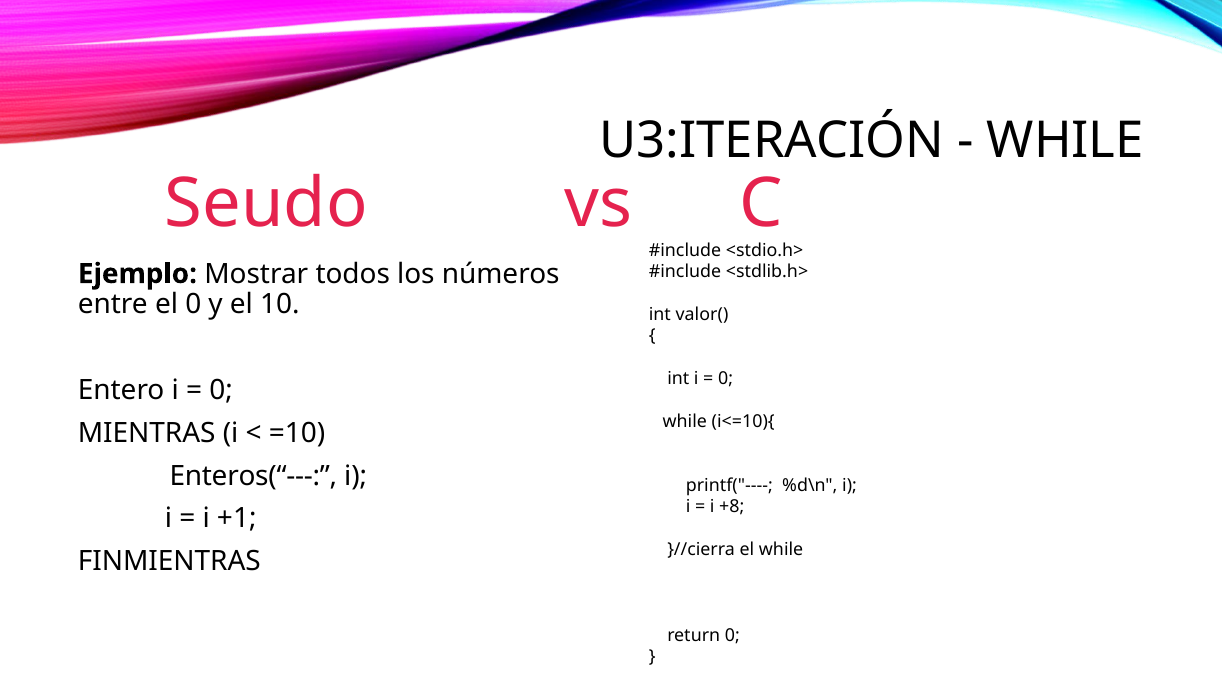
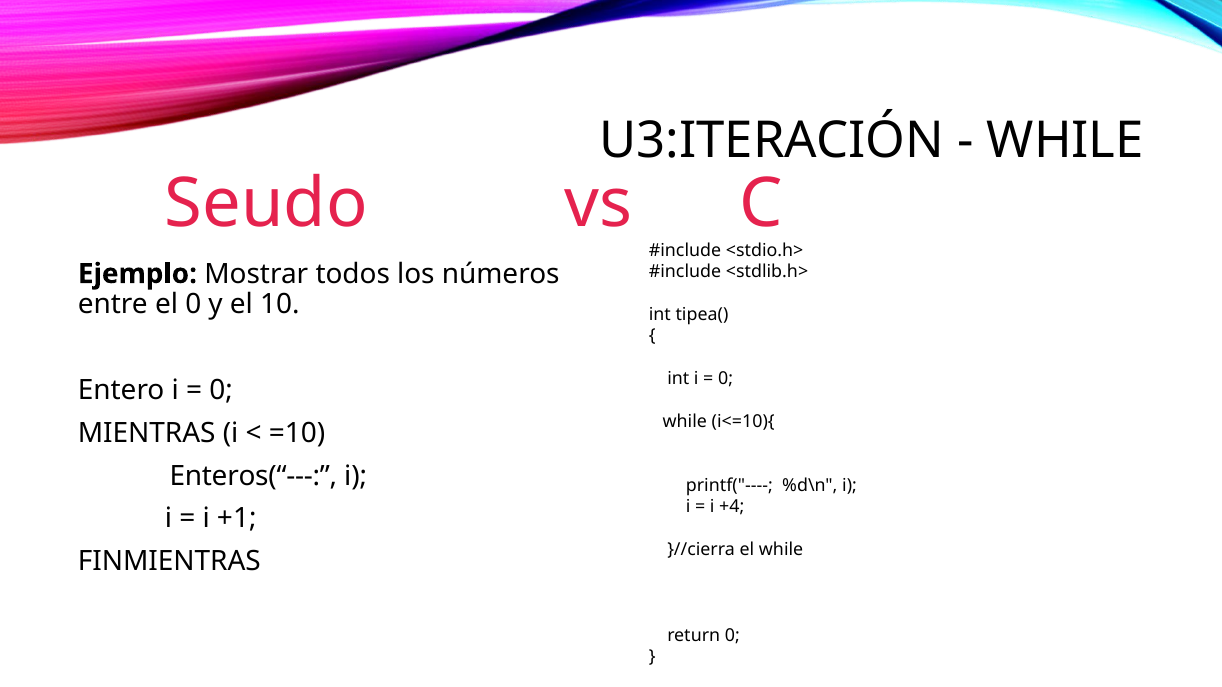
valor(: valor( -> tipea( (702, 315)
+8: +8 -> +4 (732, 507)
